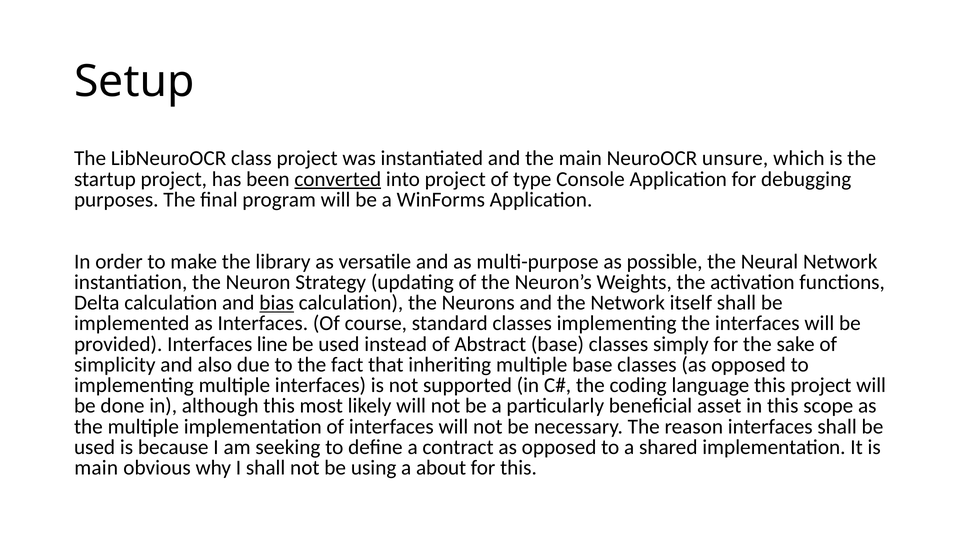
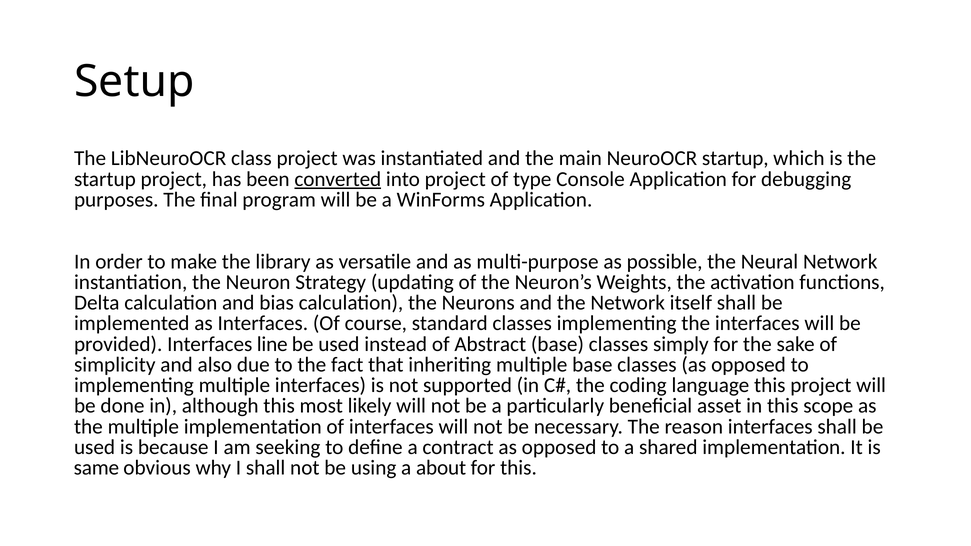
NeuroOCR unsure: unsure -> startup (735, 159)
bias underline: present -> none (277, 303)
main: main -> same (96, 468)
